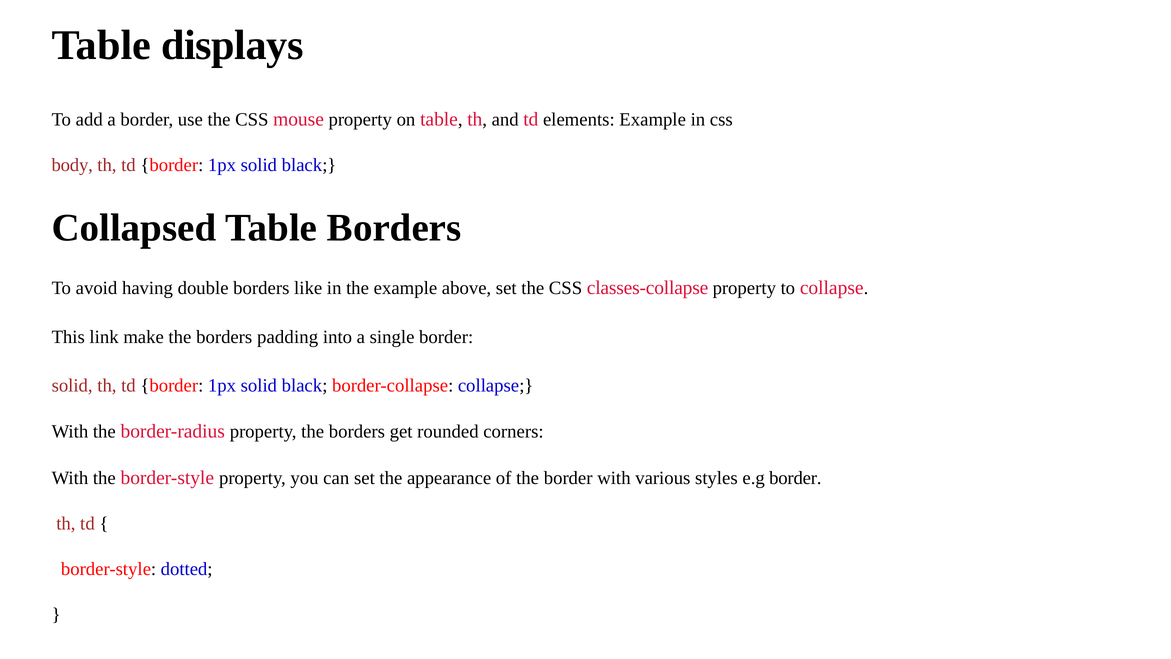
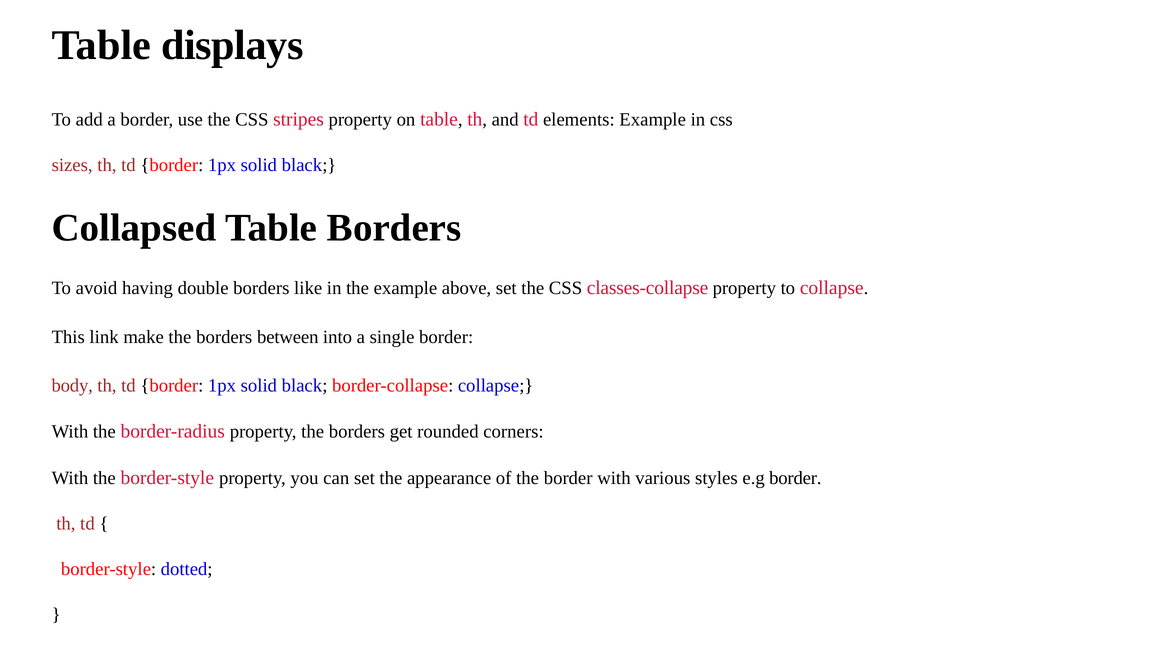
mouse: mouse -> stripes (299, 119)
body: body -> sizes (72, 165)
padding: padding -> between (288, 337)
solid: solid -> body (72, 385)
